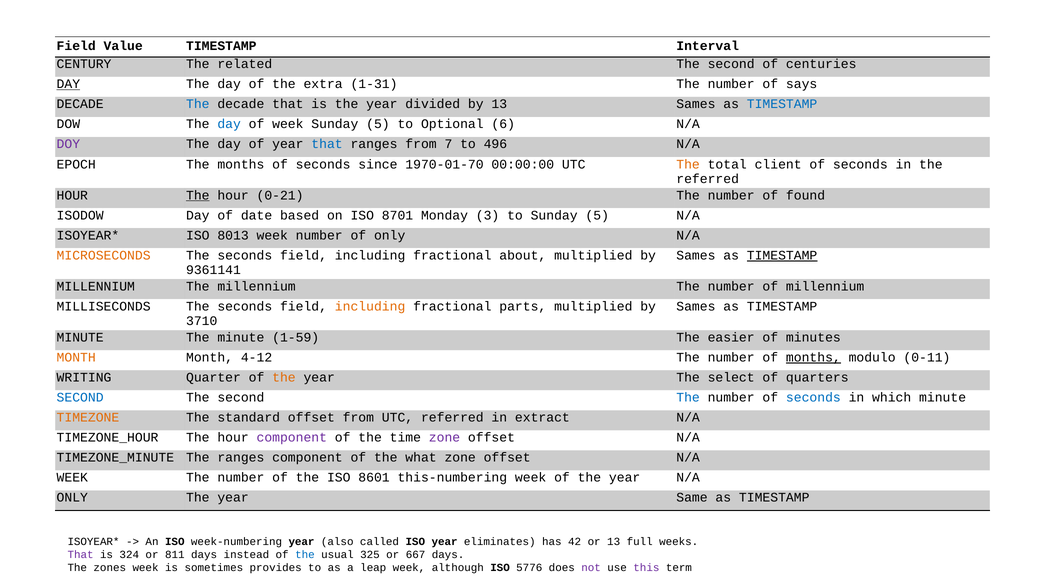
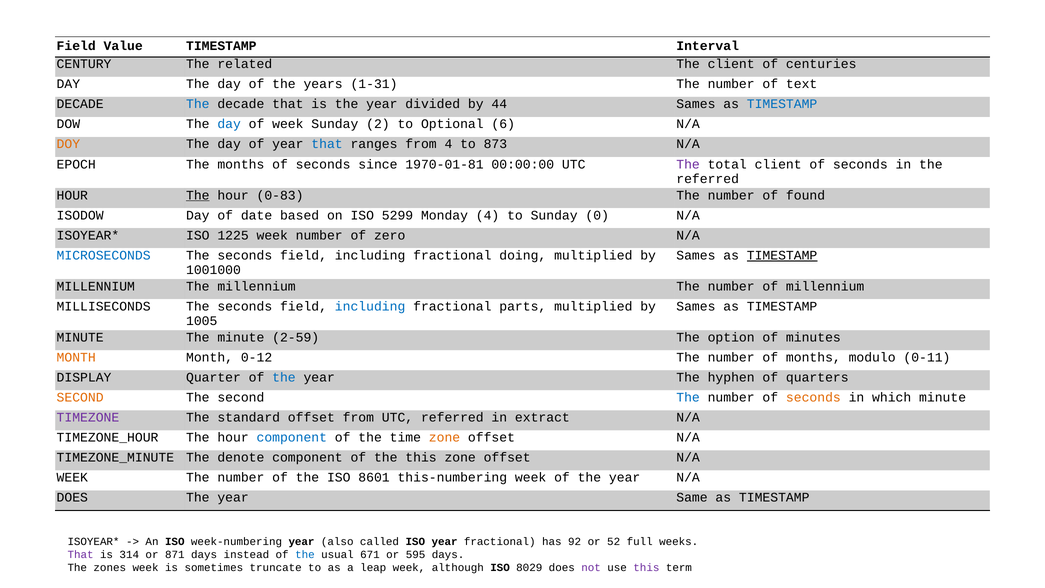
second: second -> client (731, 64)
DAY underline: present -> none (68, 84)
extra: extra -> years (323, 84)
says: says -> text (802, 84)
by 13: 13 -> 44 (499, 104)
week Sunday 5: 5 -> 2 (378, 124)
DOY colour: purple -> orange (68, 144)
from 7: 7 -> 4 (448, 144)
496: 496 -> 873 (495, 144)
1970-01-70: 1970-01-70 -> 1970-01-81 (445, 164)
The colour: orange -> purple (688, 164)
0-21: 0-21 -> 0-83 (280, 195)
8701: 8701 -> 5299 (398, 215)
Monday 3: 3 -> 4 (488, 215)
to Sunday 5: 5 -> 0 (597, 215)
8013: 8013 -> 1225 (233, 235)
of only: only -> zero (390, 235)
MICROSECONDS colour: orange -> blue (104, 255)
about: about -> doing (523, 255)
9361141: 9361141 -> 1001000 (213, 270)
including colour: orange -> blue (370, 306)
3710: 3710 -> 1005 (202, 321)
1-59: 1-59 -> 2-59 (296, 337)
easier: easier -> option (731, 337)
4-12: 4-12 -> 0-12 (257, 357)
months underline: present -> none (813, 357)
WRITING: WRITING -> DISPLAY (84, 377)
the colour: orange -> blue (284, 377)
select: select -> hyphen (731, 377)
SECOND colour: blue -> orange (80, 397)
seconds colour: blue -> orange (813, 397)
TIMEZONE colour: orange -> purple (88, 417)
component colour: purple -> blue (292, 437)
zone colour: purple -> orange (445, 437)
The ranges: ranges -> denote (241, 457)
the what: what -> this (421, 457)
ONLY: ONLY -> DOES (72, 498)
year eliminates: eliminates -> fractional (500, 541)
42: 42 -> 92 (575, 541)
or 13: 13 -> 52 (614, 541)
324: 324 -> 314 (129, 555)
811: 811 -> 871 (175, 555)
325: 325 -> 671 (370, 555)
667: 667 -> 595 (416, 555)
provides: provides -> truncate (276, 568)
5776: 5776 -> 8029 (529, 568)
